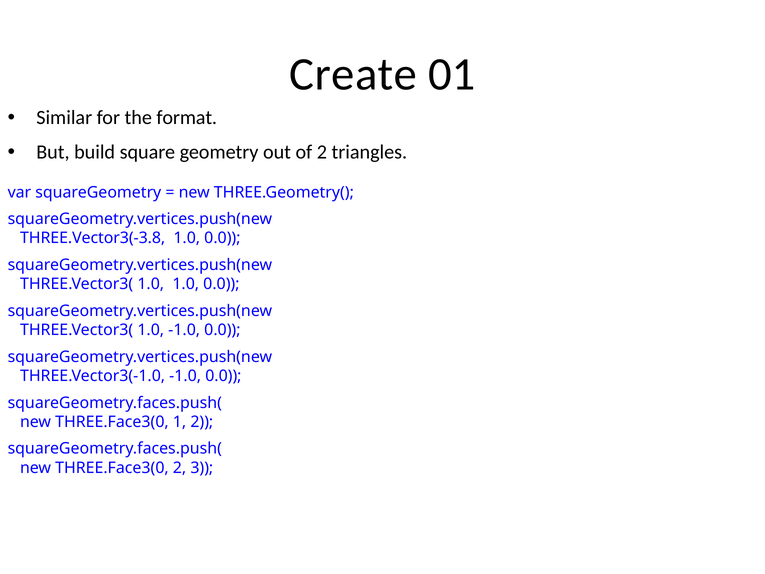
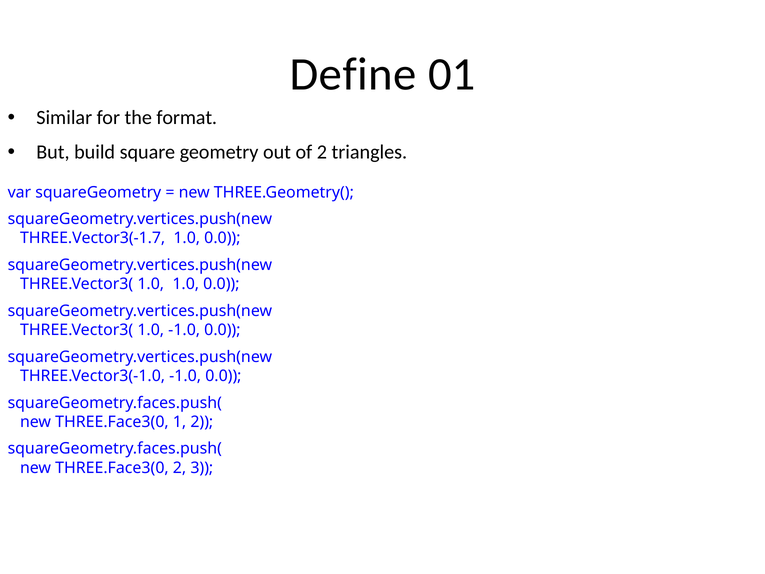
Create: Create -> Define (353, 74)
THREE.Vector3(-3.8: THREE.Vector3(-3.8 -> THREE.Vector3(-1.7 (93, 238)
